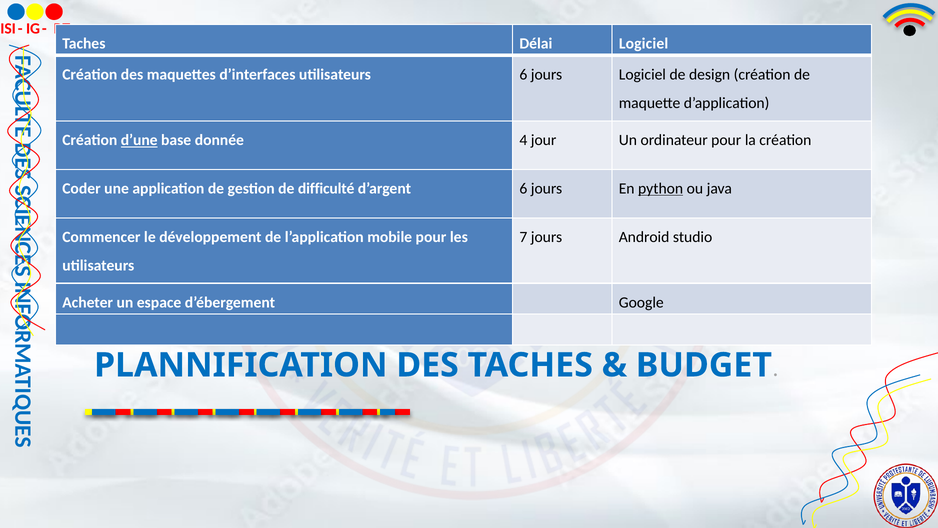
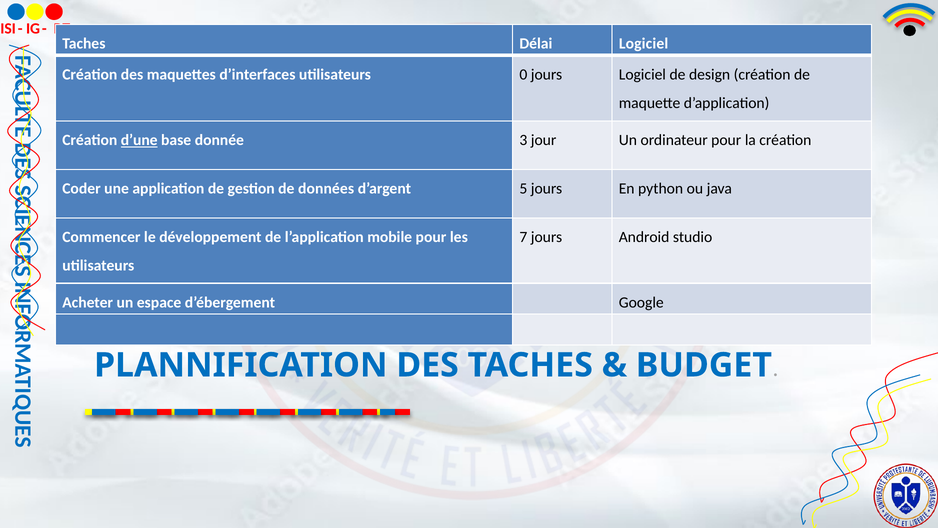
utilisateurs 6: 6 -> 0 (523, 75)
4: 4 -> 3 (523, 140)
difficulté: difficulté -> données (326, 188)
d’argent 6: 6 -> 5 (523, 188)
python underline: present -> none (661, 188)
